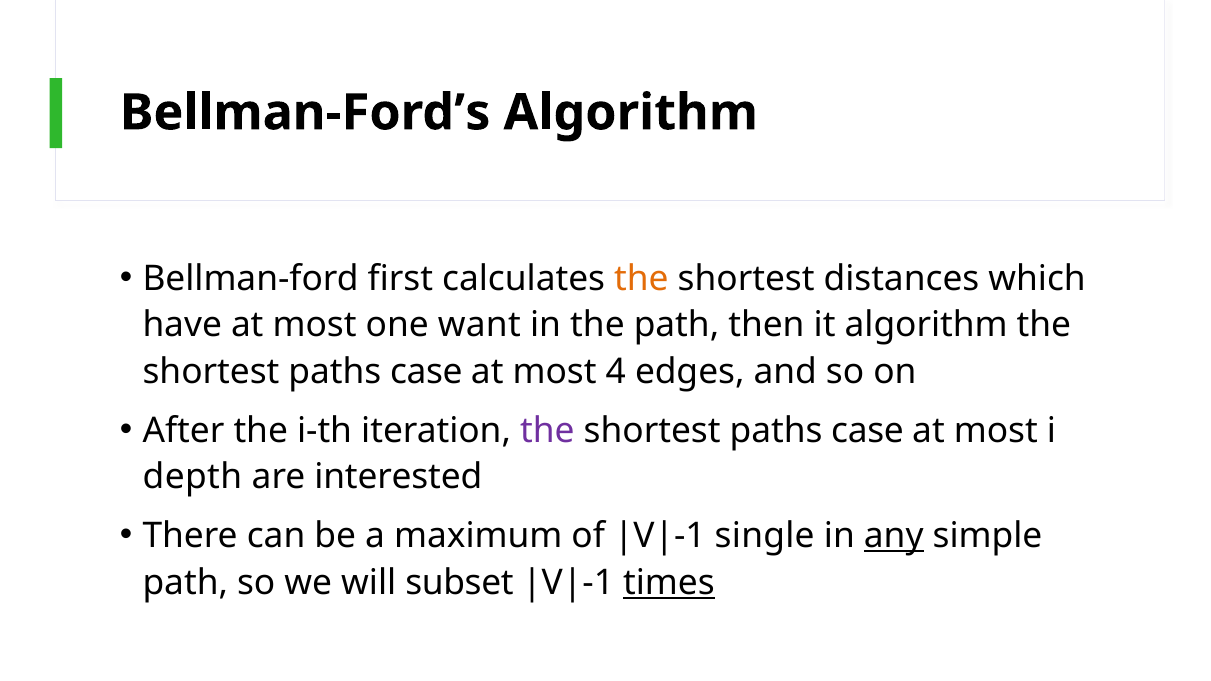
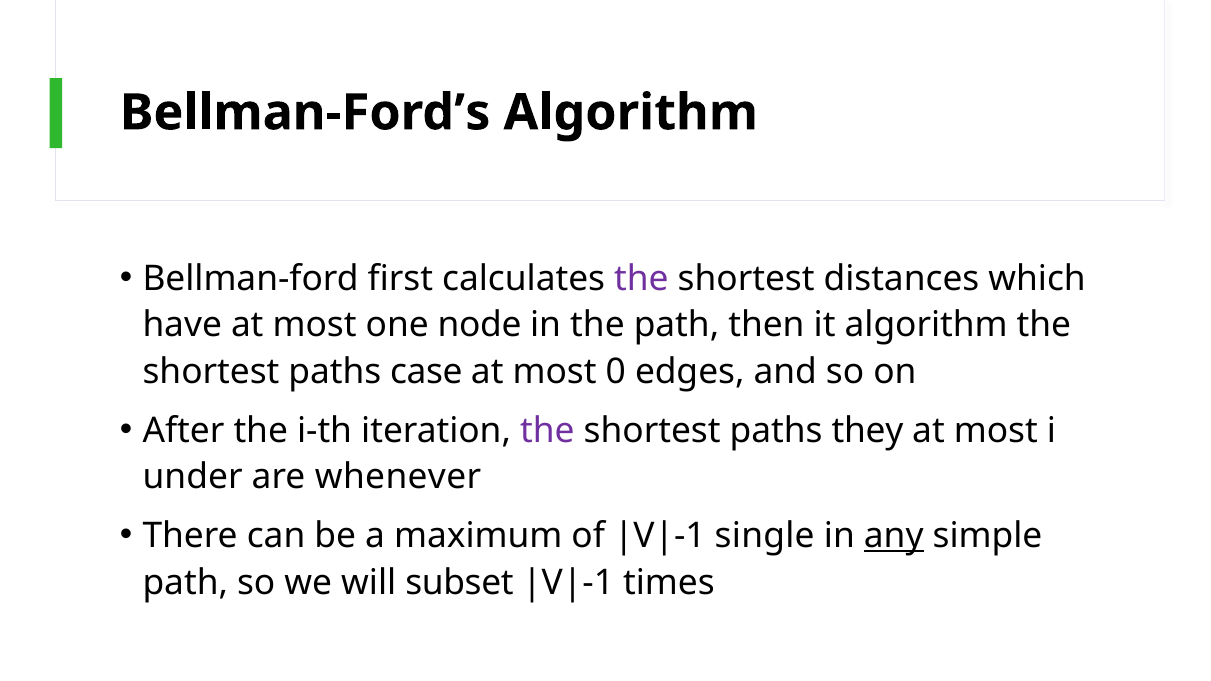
the colour: orange -> purple (641, 278)
want: want -> node (480, 325)
4: 4 -> 0 (616, 372)
case: case -> they (867, 431)
depth: depth -> under (193, 477)
interested: interested -> whenever (398, 477)
times underline: present -> none (669, 583)
